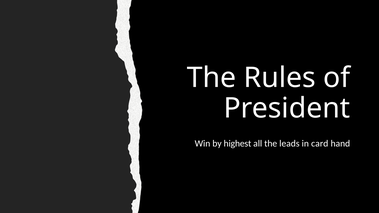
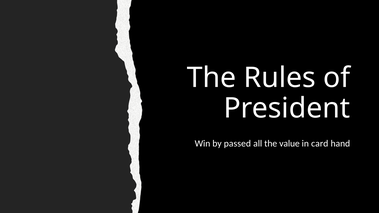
highest: highest -> passed (237, 144)
leads: leads -> value (289, 144)
